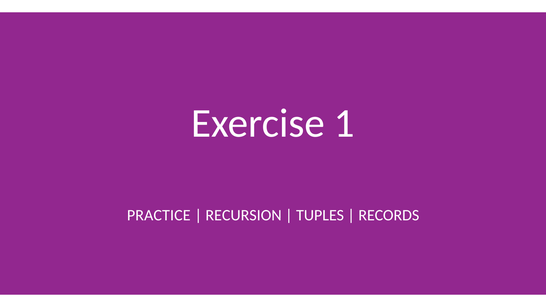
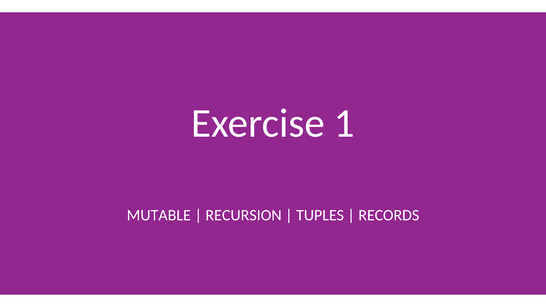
PRACTICE: PRACTICE -> MUTABLE (159, 215)
